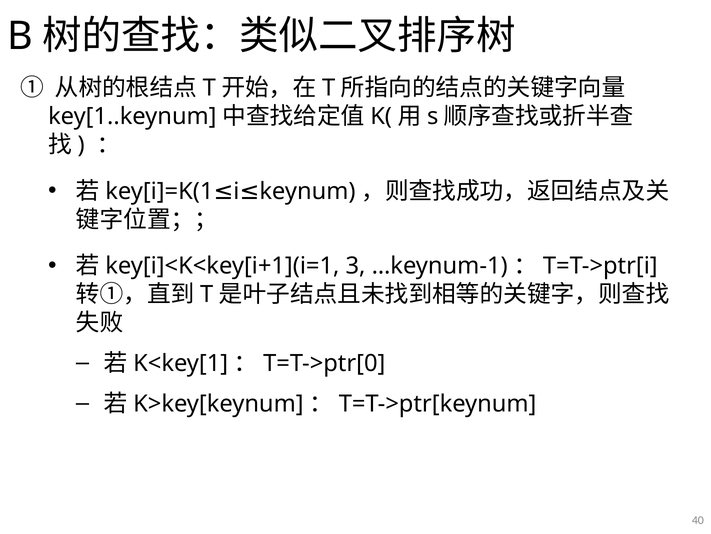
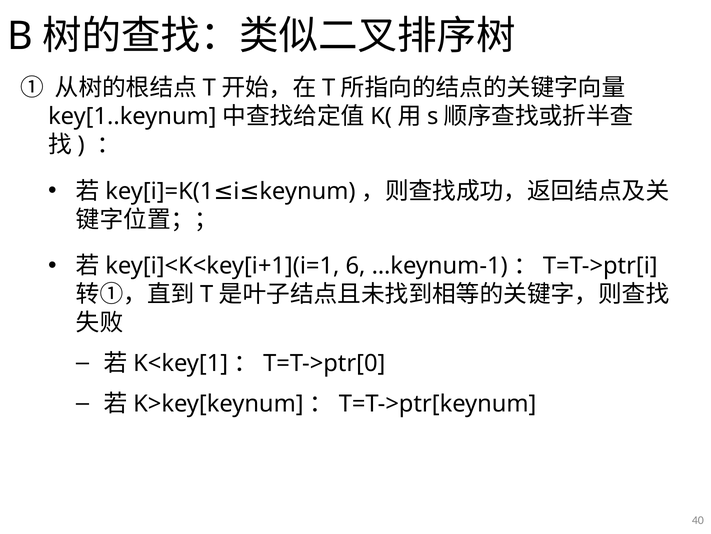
3: 3 -> 6 (356, 266)
